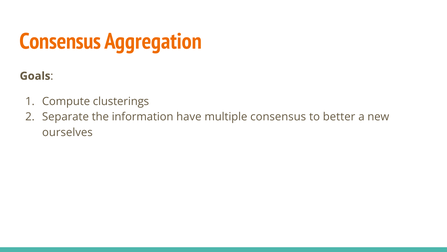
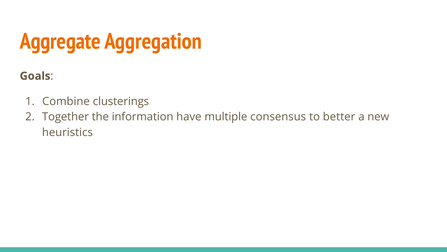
Consensus: Consensus -> Aggregate (60, 41)
Compute: Compute -> Combine (66, 101)
Separate: Separate -> Together (65, 117)
ourselves: ourselves -> heuristics (67, 132)
